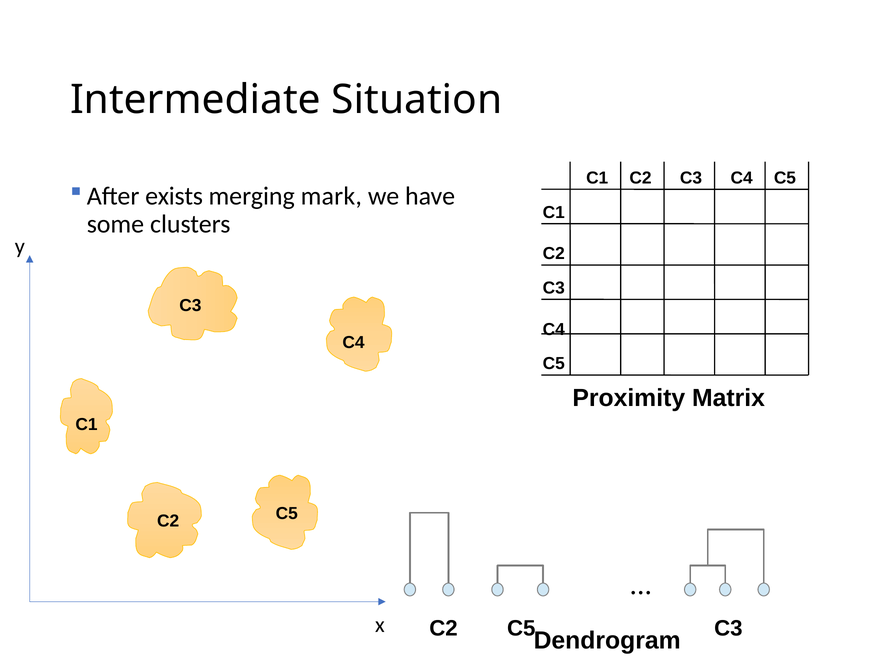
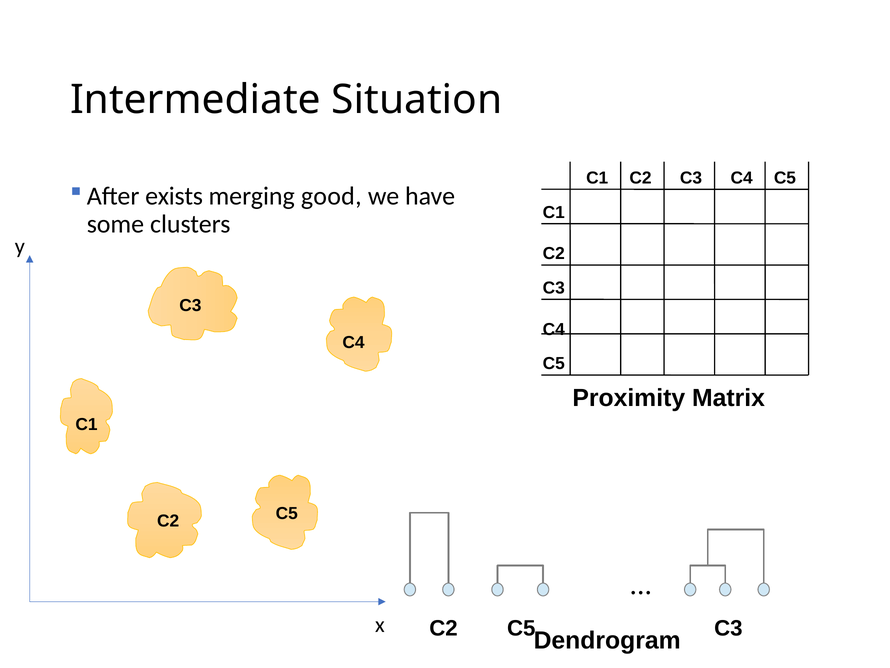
mark: mark -> good (331, 196)
